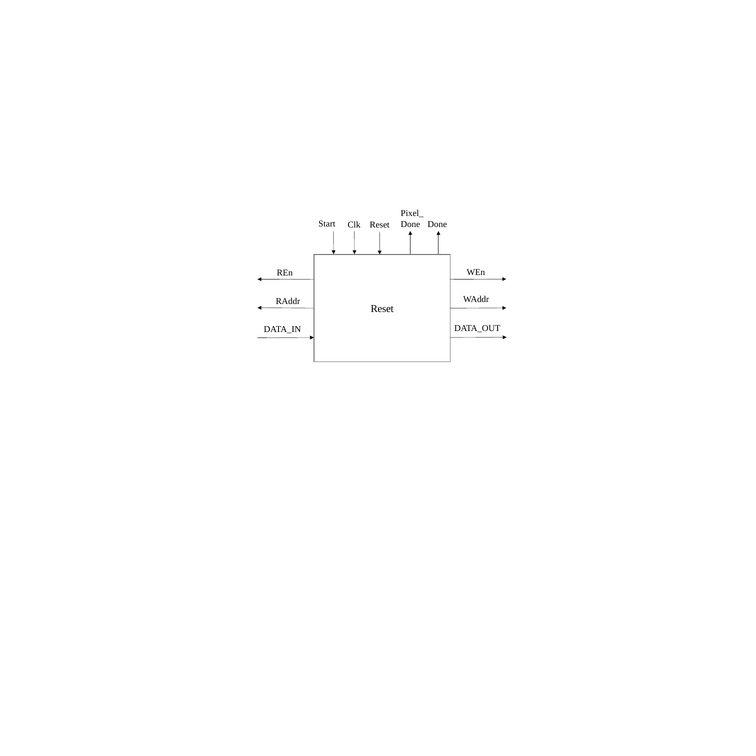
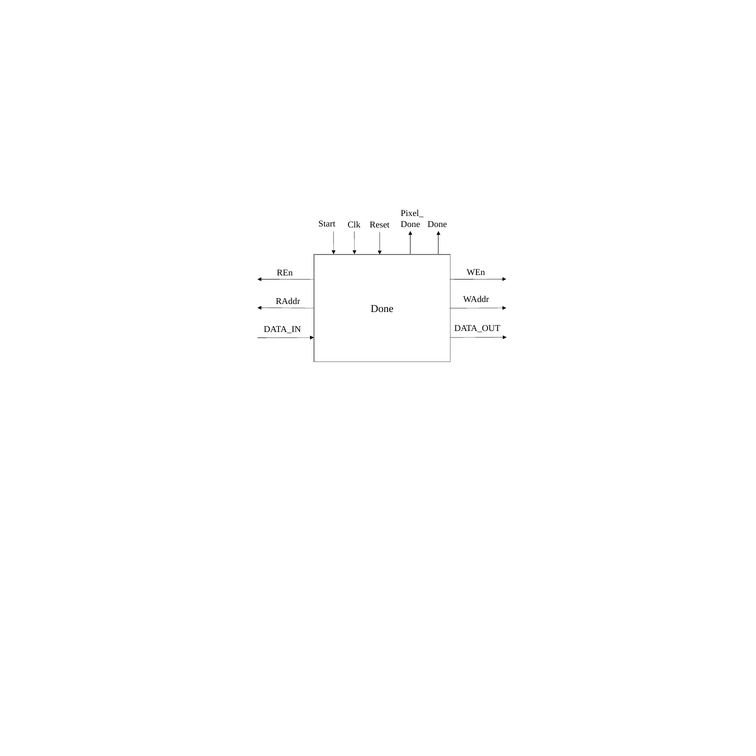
Reset: Reset -> Done (382, 309)
